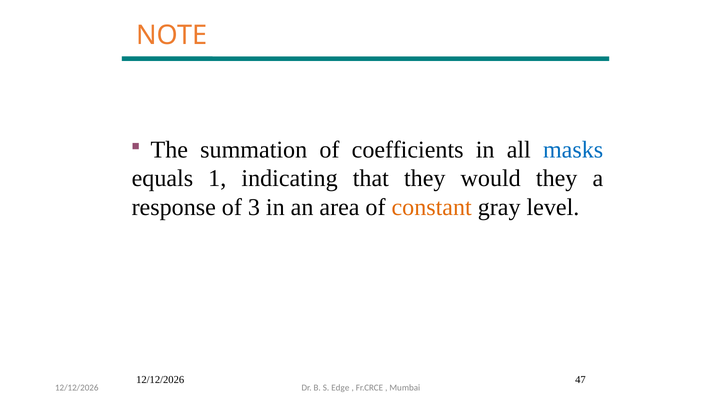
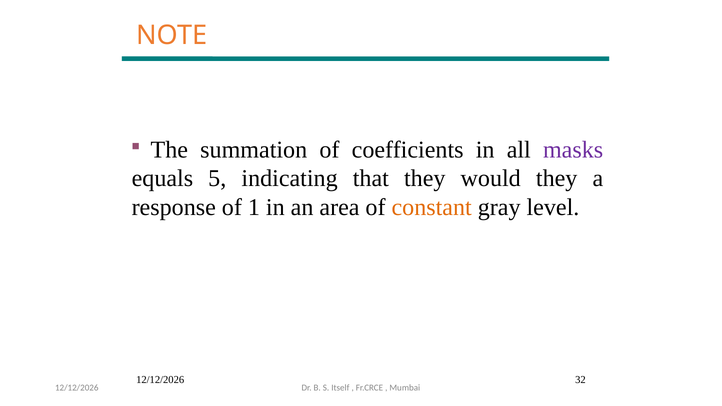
masks colour: blue -> purple (573, 150)
1: 1 -> 5 (217, 179)
3: 3 -> 1 (254, 207)
47: 47 -> 32 (581, 380)
Edge: Edge -> Itself (340, 388)
